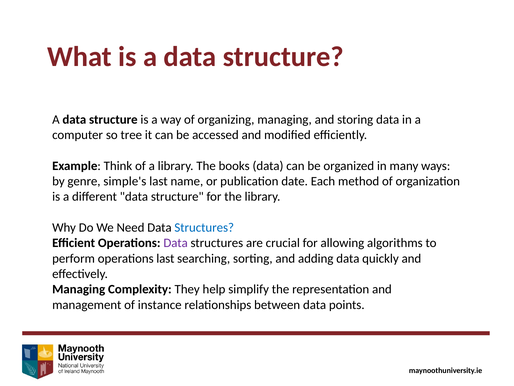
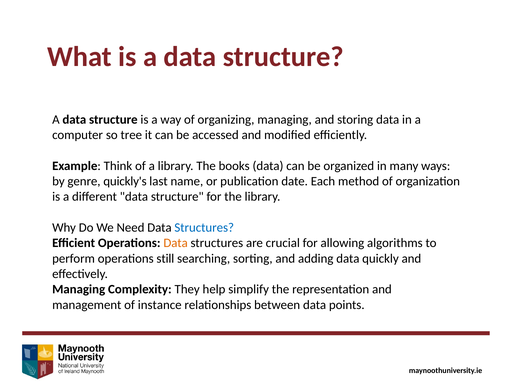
simple's: simple's -> quickly's (125, 181)
Data colour: purple -> orange (176, 243)
operations last: last -> still (165, 258)
